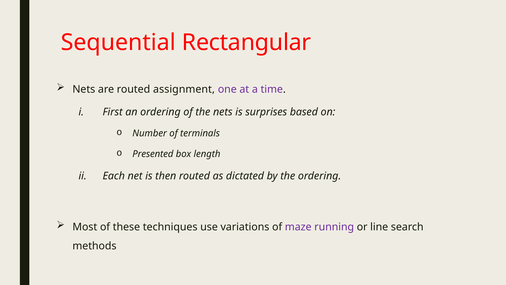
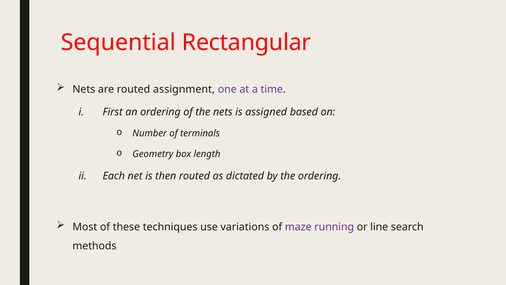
surprises: surprises -> assigned (266, 112)
Presented: Presented -> Geometry (153, 154)
